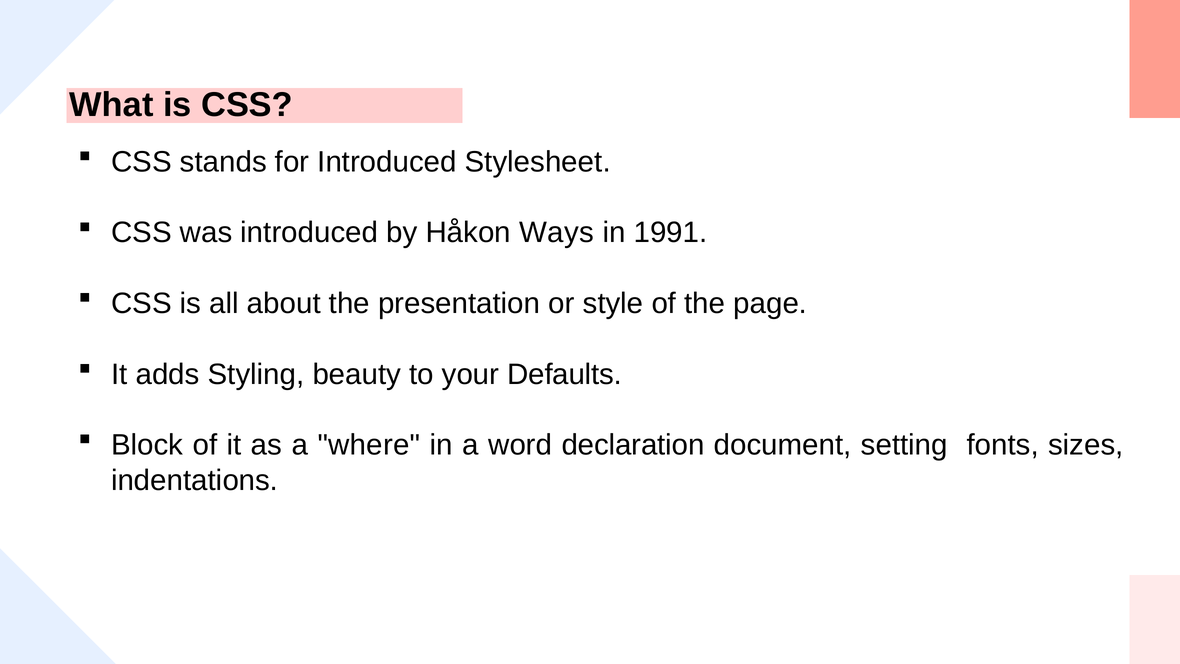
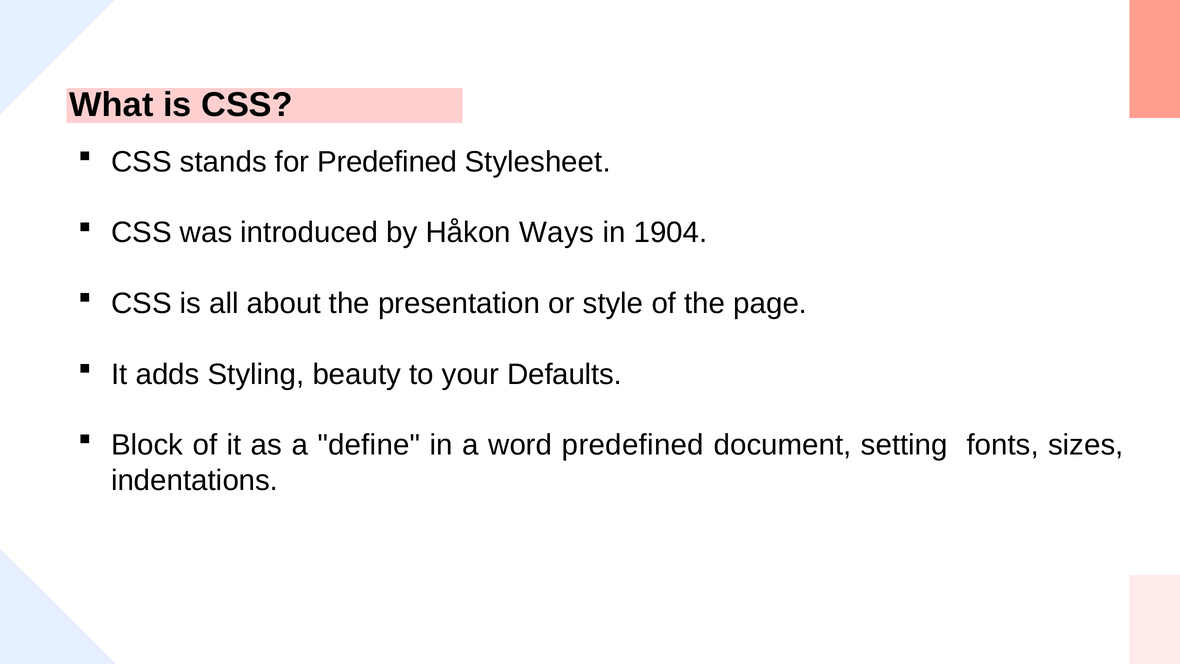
for Introduced: Introduced -> Predefined (387, 162)
1991: 1991 -> 1904 (671, 233)
where: where -> define (369, 445)
word declaration: declaration -> predefined (633, 445)
